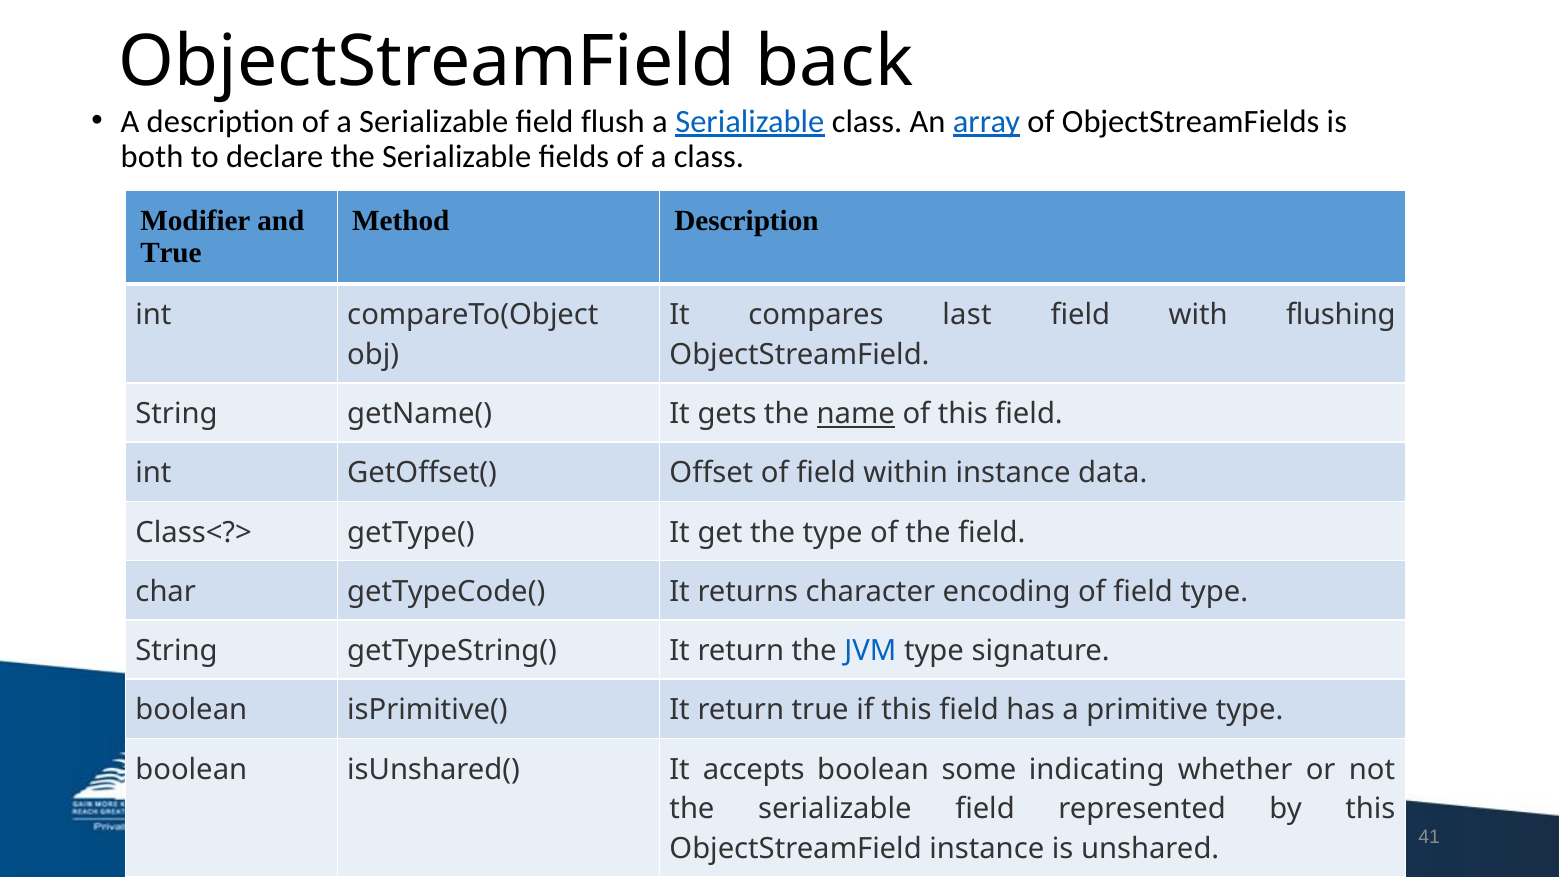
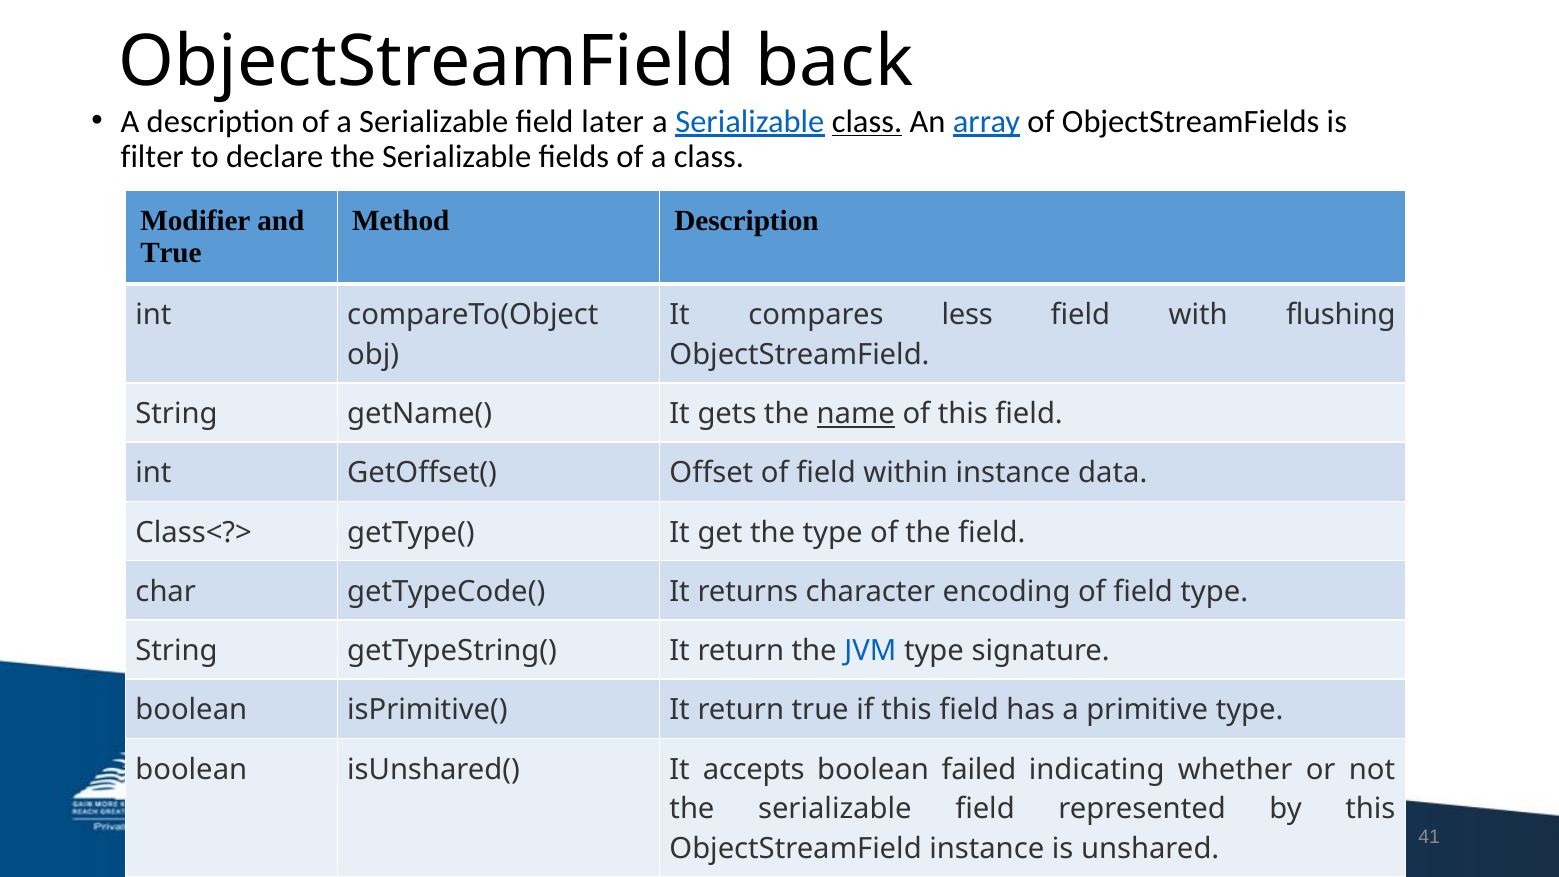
flush: flush -> later (613, 122)
class underline: none -> present (867, 122)
both: both -> filter (152, 157)
last: last -> less (967, 315)
some: some -> failed (979, 770)
